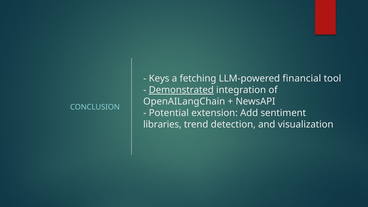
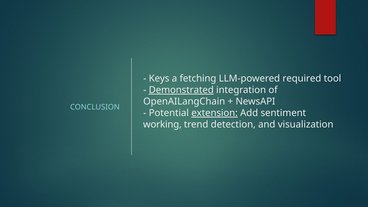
financial: financial -> required (302, 79)
extension underline: none -> present (215, 113)
libraries: libraries -> working (162, 124)
